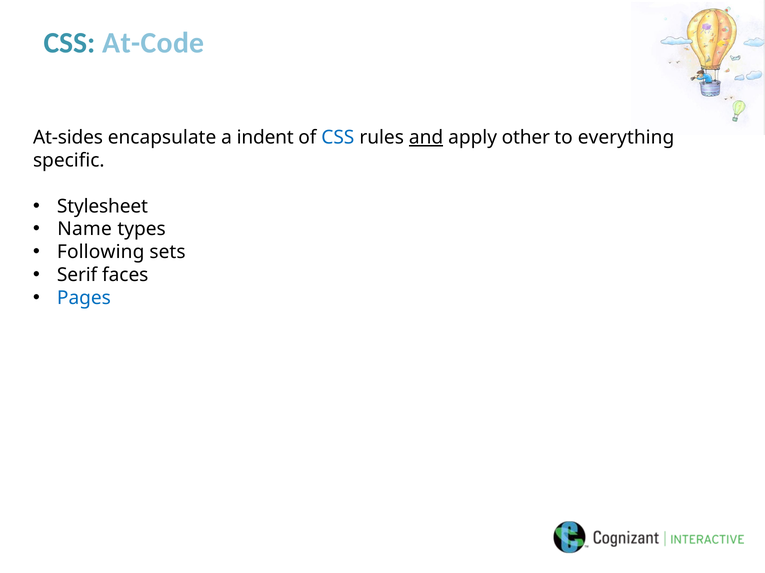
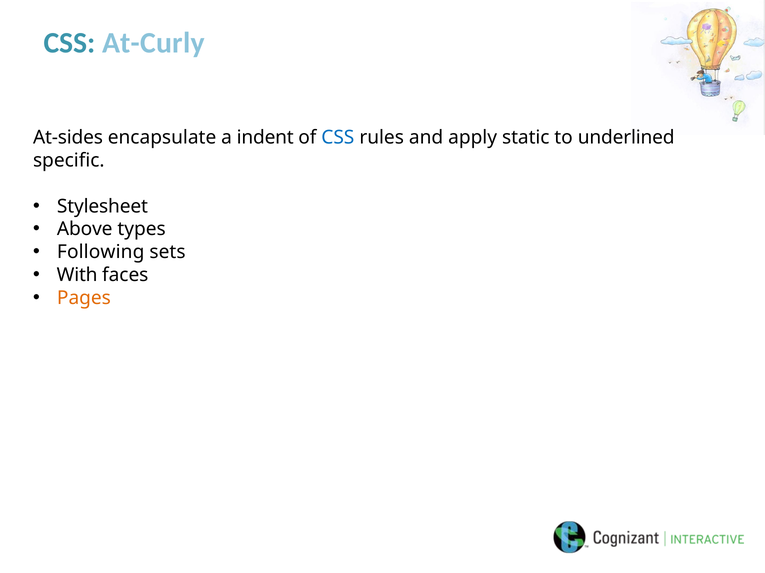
At-Code: At-Code -> At-Curly (153, 43)
and underline: present -> none (426, 138)
other: other -> static (526, 138)
everything: everything -> underlined (626, 138)
Name: Name -> Above (85, 229)
Serif: Serif -> With (77, 275)
Pages colour: blue -> orange (84, 298)
